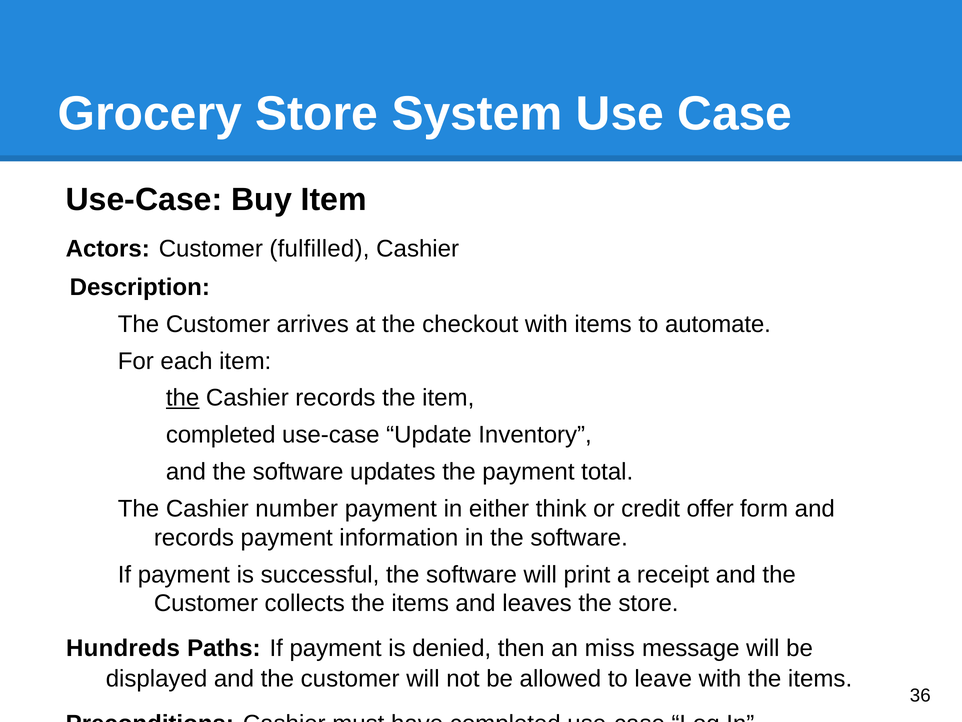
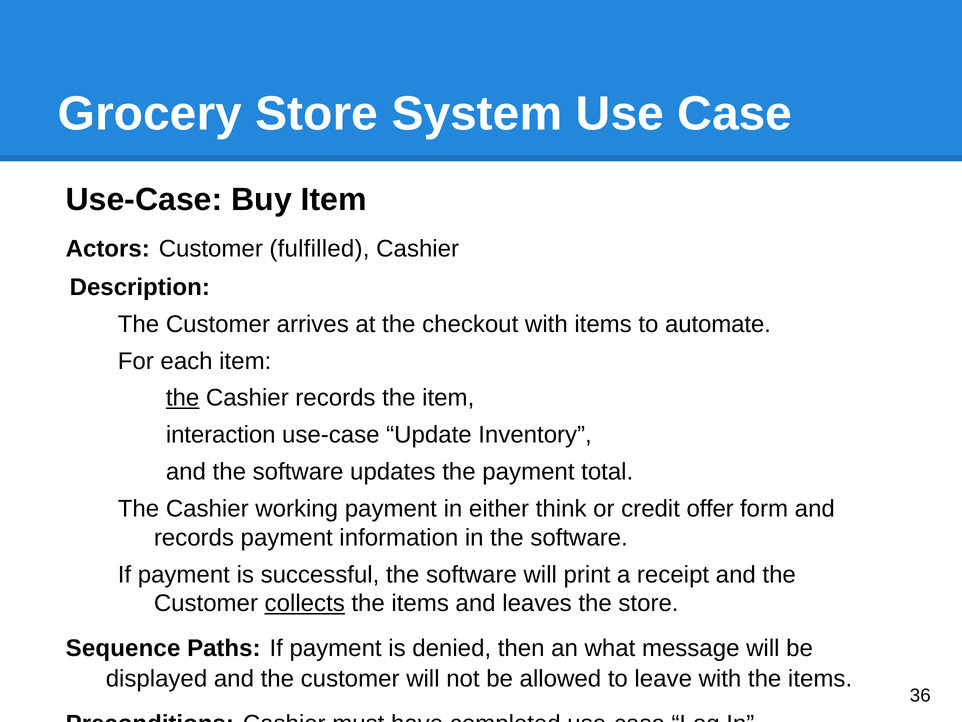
completed: completed -> interaction (221, 435)
number: number -> working (297, 508)
collects underline: none -> present (305, 603)
Hundreds: Hundreds -> Sequence (123, 648)
miss: miss -> what (610, 648)
